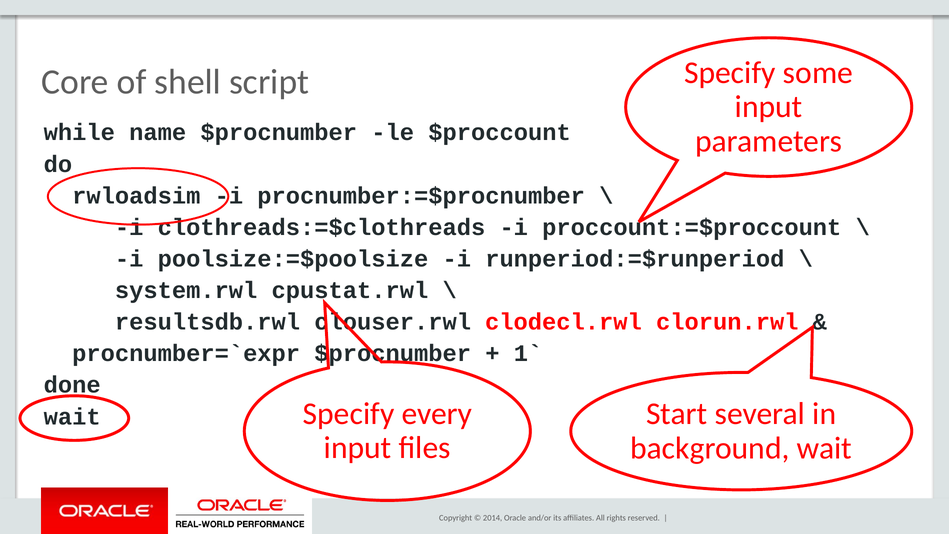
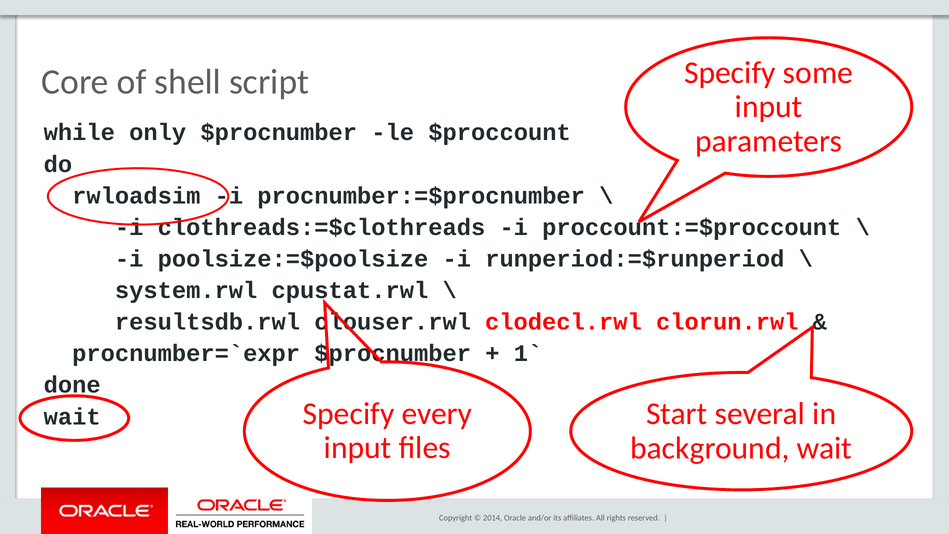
name: name -> only (158, 133)
